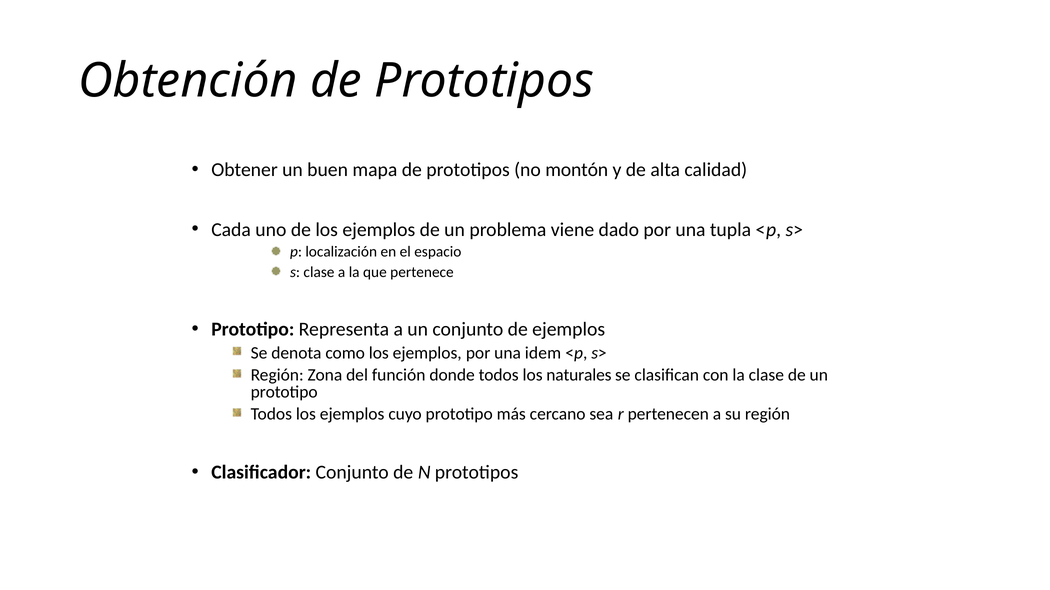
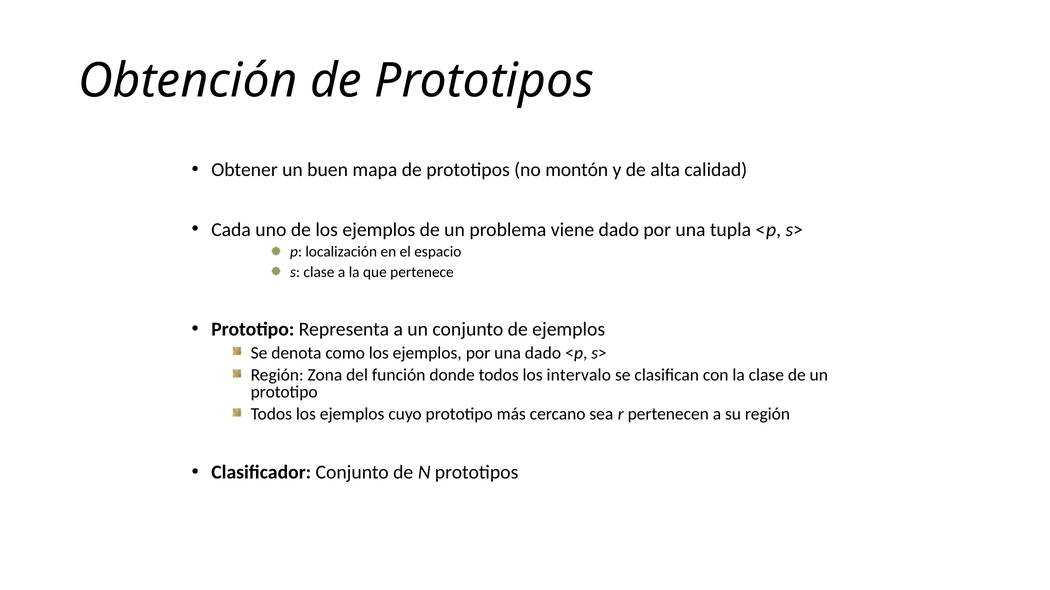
una idem: idem -> dado (543, 353)
naturales: naturales -> intervalo (579, 375)
